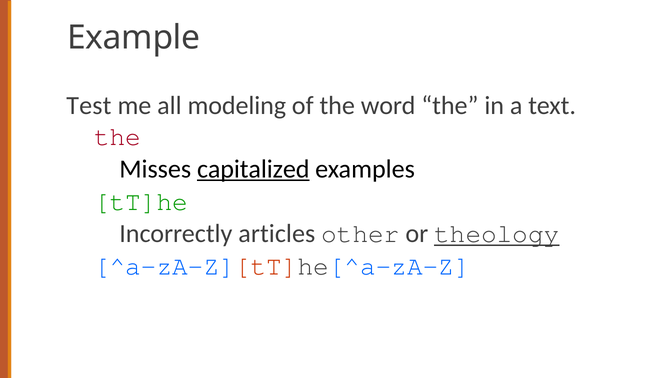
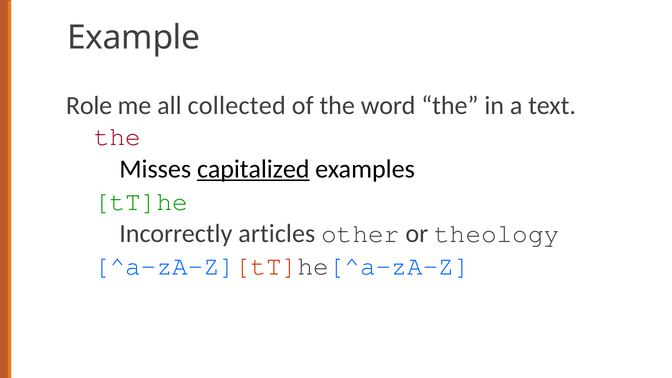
Test: Test -> Role (89, 106)
modeling: modeling -> collected (237, 106)
theology underline: present -> none (497, 234)
